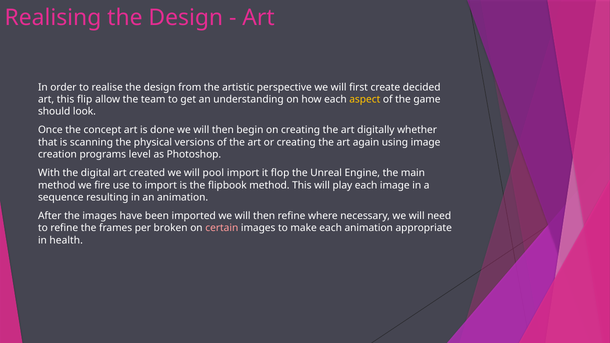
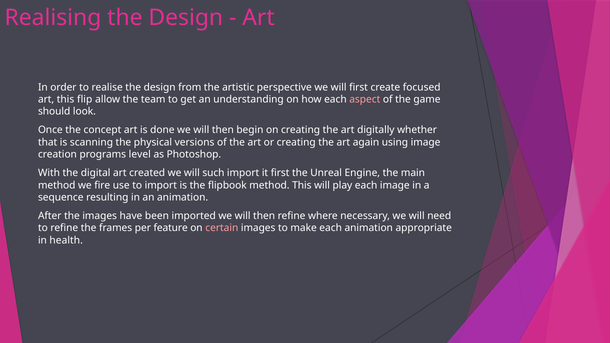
decided: decided -> focused (422, 87)
aspect colour: yellow -> pink (365, 99)
pool: pool -> such (213, 173)
it flop: flop -> first (280, 173)
broken: broken -> feature (171, 228)
